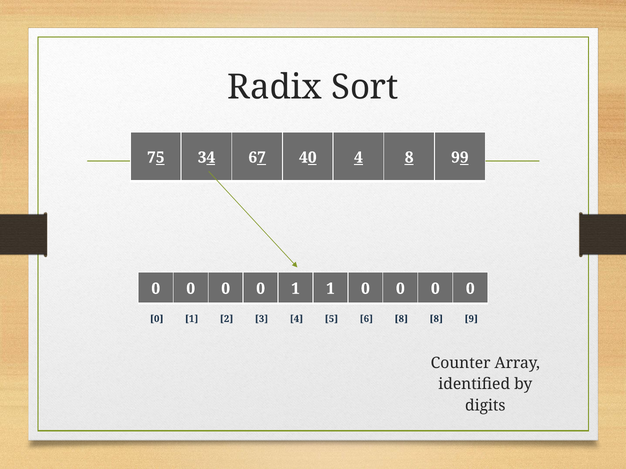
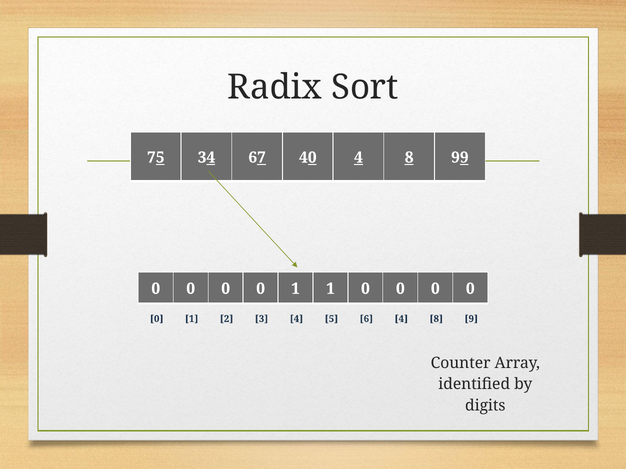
6 8: 8 -> 4 (401, 319)
